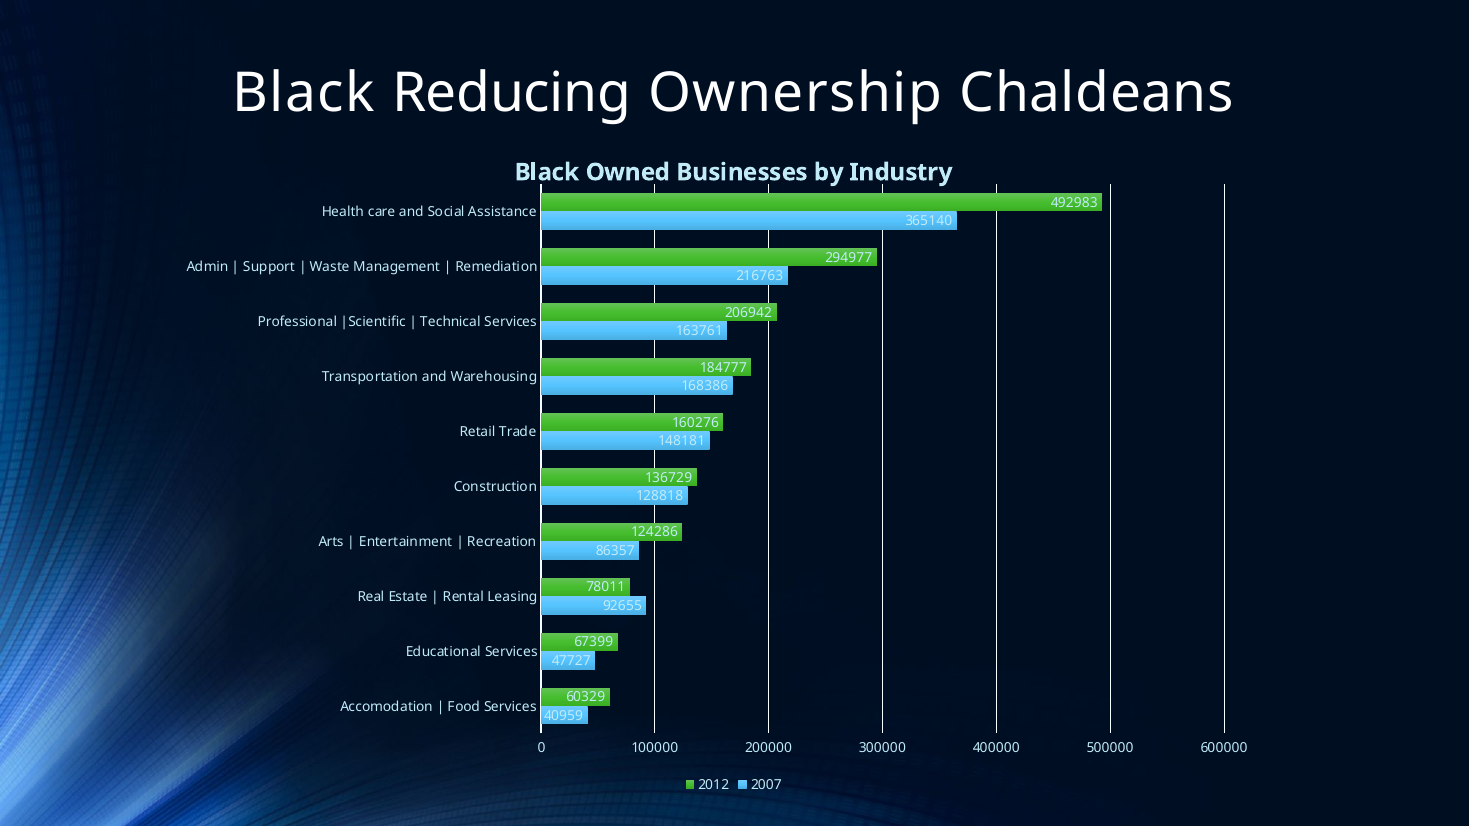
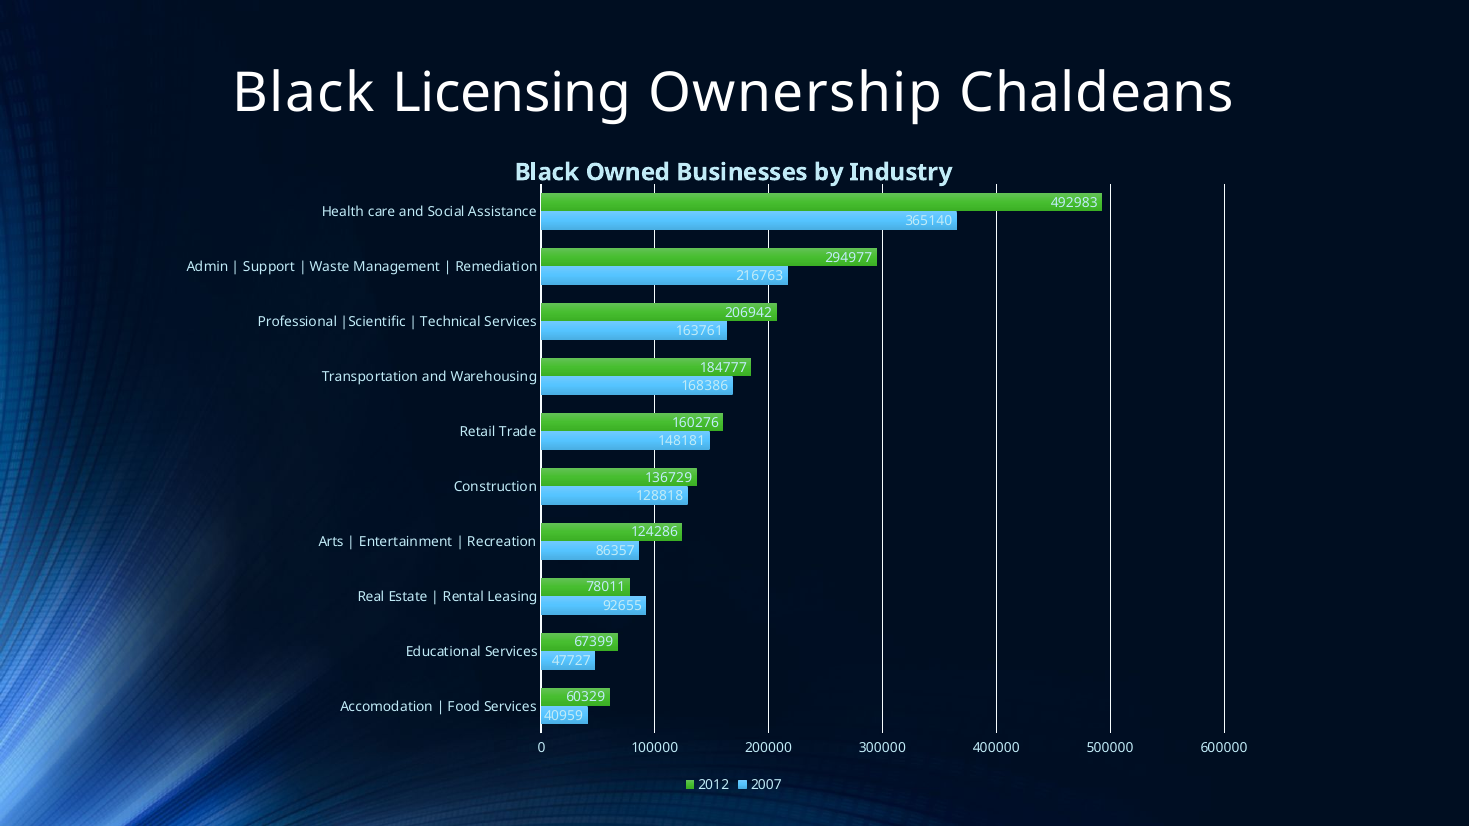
Reducing: Reducing -> Licensing (512, 93)
